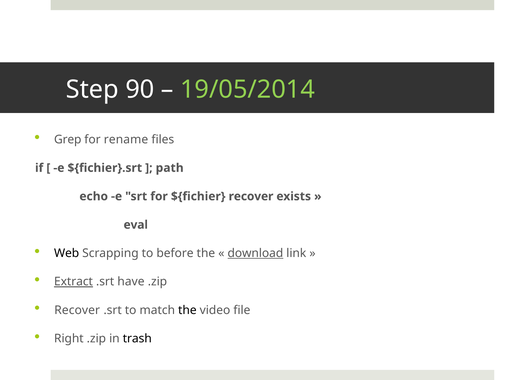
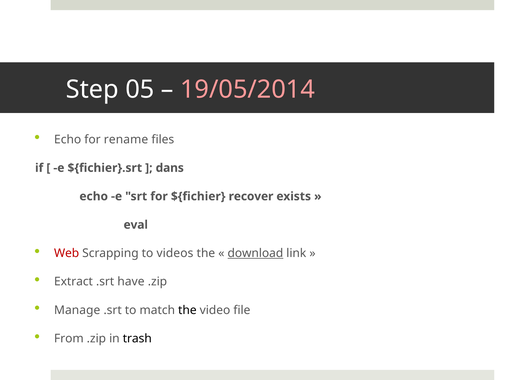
90: 90 -> 05 (140, 89)
19/05/2014 colour: light green -> pink (248, 89)
Grep: Grep -> Echo (68, 140)
path: path -> dans (170, 168)
Web colour: black -> red (67, 253)
before: before -> videos (175, 253)
Extract underline: present -> none (73, 282)
Recover: Recover -> Manage (77, 310)
Right: Right -> From (69, 339)
